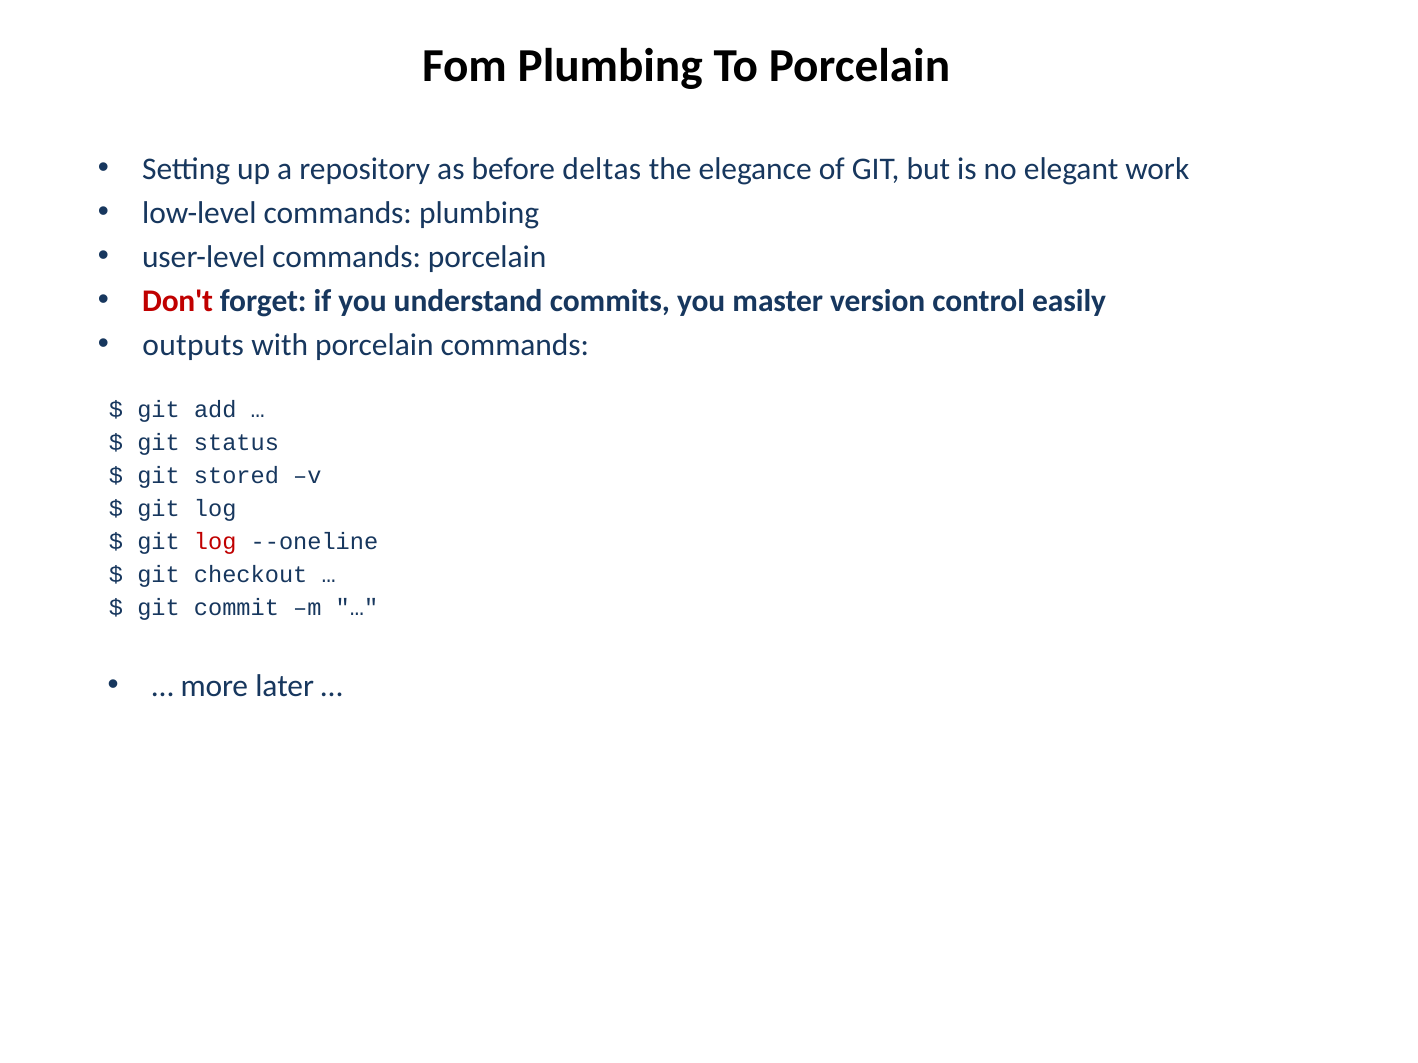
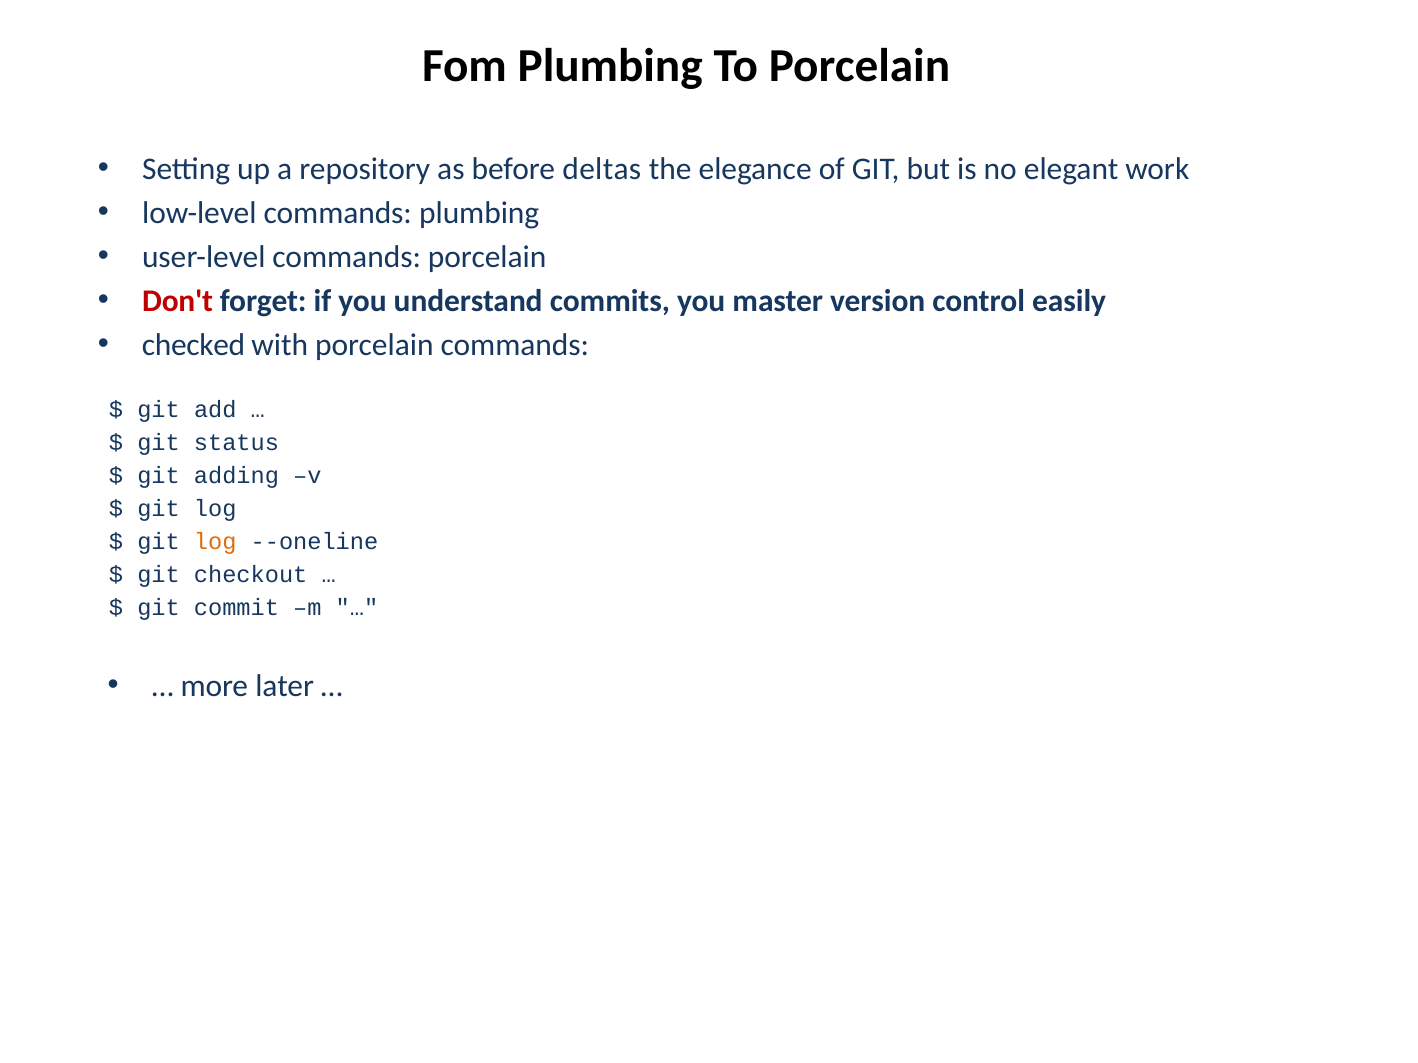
outputs: outputs -> checked (194, 346)
stored: stored -> adding (236, 476)
log colour: red -> orange (215, 542)
